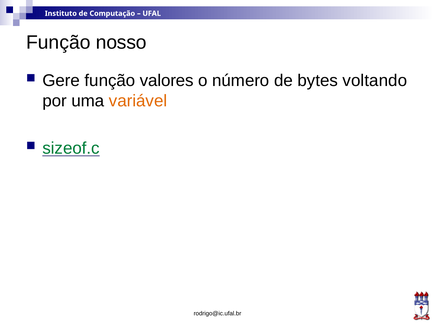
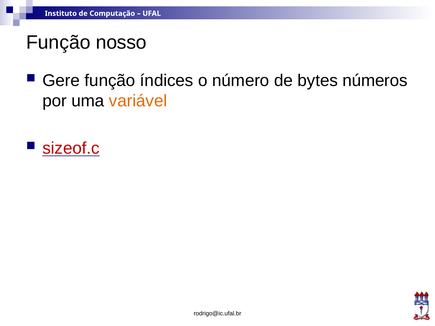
valores: valores -> índices (167, 81)
voltando: voltando -> números (375, 81)
sizeof.c colour: green -> red (71, 148)
